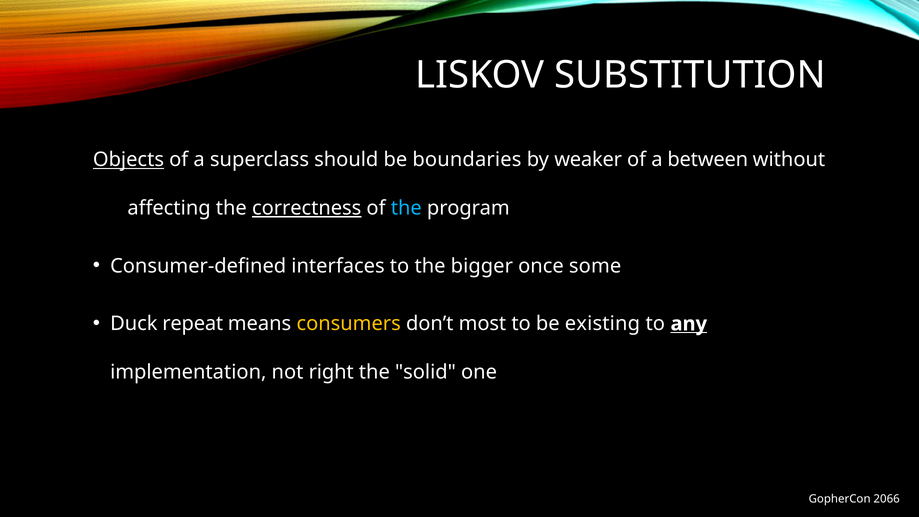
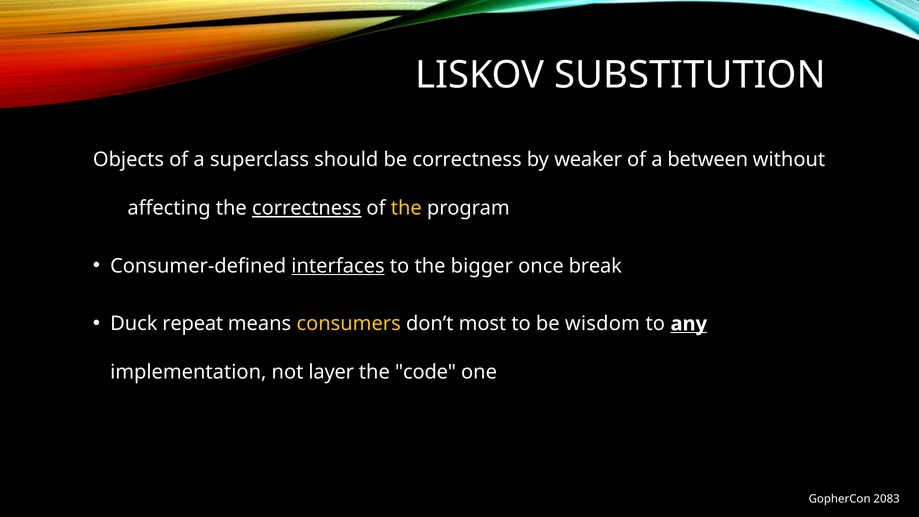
Objects underline: present -> none (128, 160)
be boundaries: boundaries -> correctness (467, 160)
the colour: light blue -> yellow (406, 208)
interfaces underline: none -> present (338, 266)
some: some -> break (595, 266)
existing: existing -> wisdom (602, 324)
right: right -> layer (331, 372)
solid: solid -> code (426, 372)
2066: 2066 -> 2083 (887, 499)
